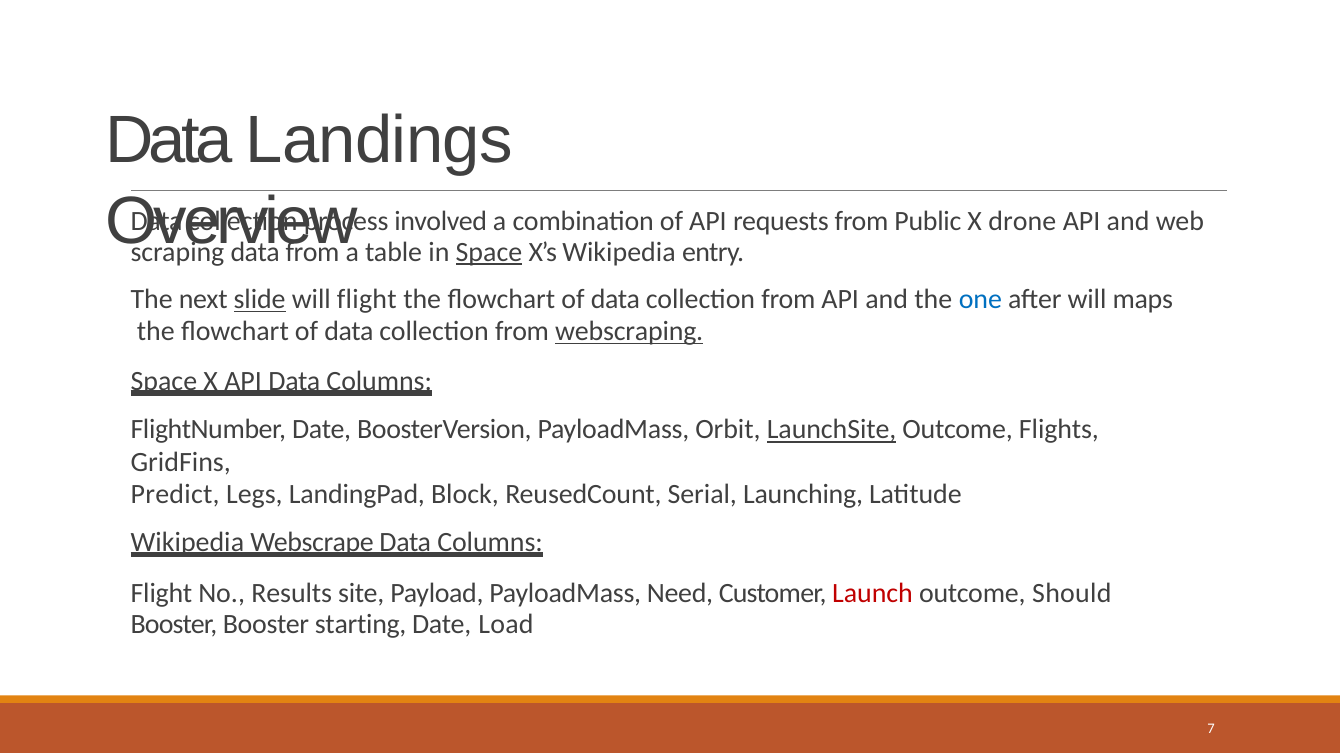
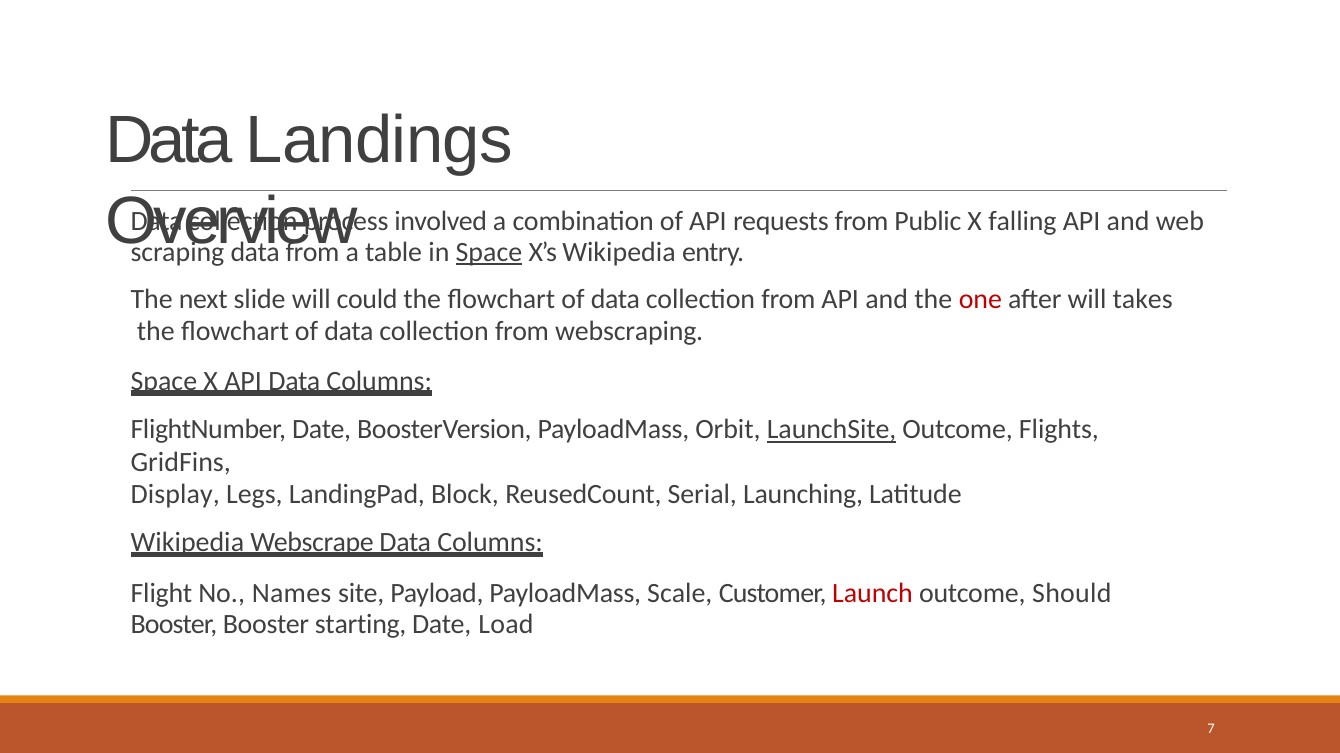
drone: drone -> falling (1022, 221)
slide underline: present -> none (260, 300)
will flight: flight -> could (367, 300)
one colour: blue -> red (980, 300)
maps: maps -> takes (1143, 300)
webscraping underline: present -> none (629, 332)
Predict: Predict -> Display (175, 494)
Results: Results -> Names (292, 594)
Need: Need -> Scale (680, 594)
